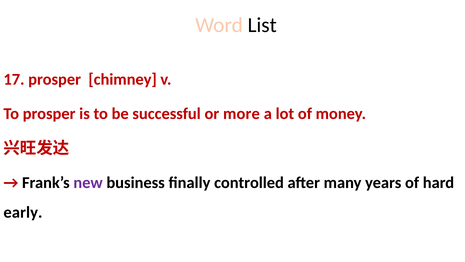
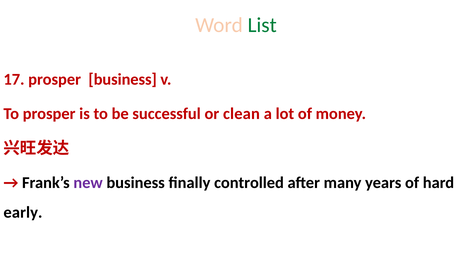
List colour: black -> green (262, 25)
prosper chimney: chimney -> business (123, 79)
more: more -> clean (241, 114)
